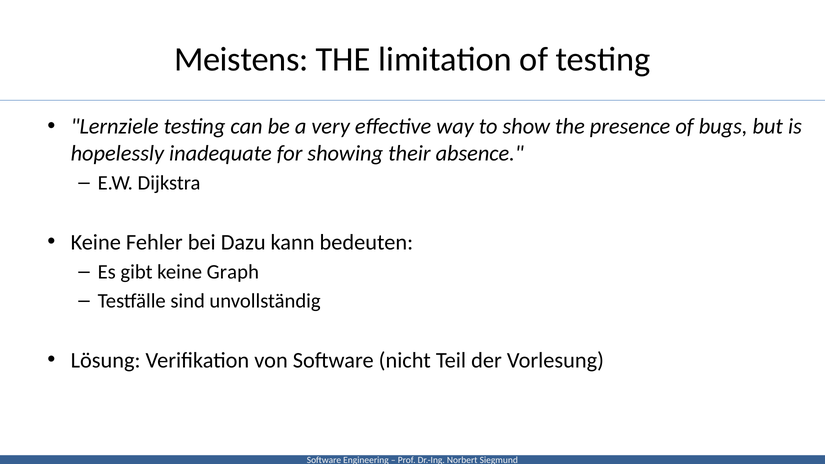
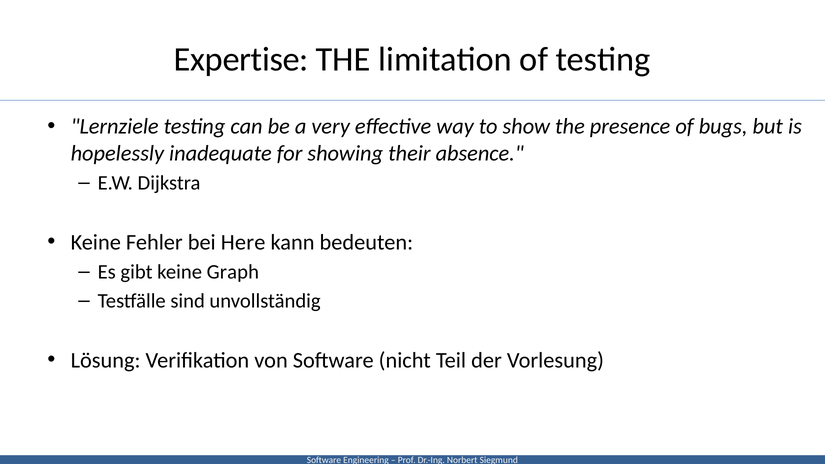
Meistens: Meistens -> Expertise (241, 60)
Dazu: Dazu -> Here (243, 242)
